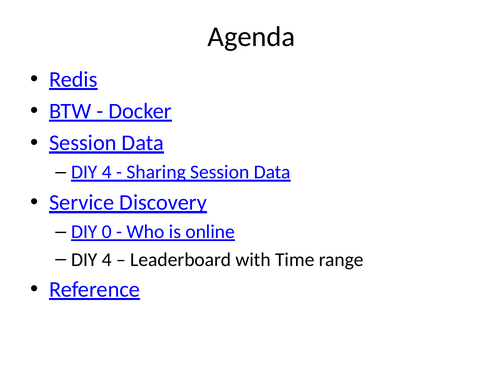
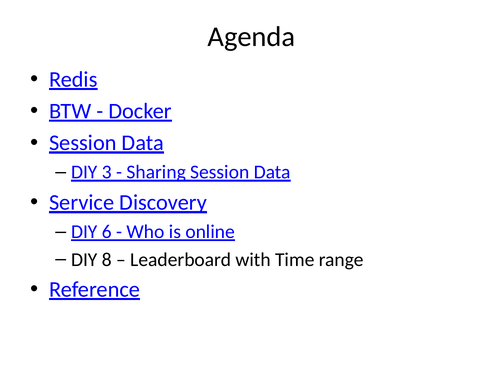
4: 4 -> 3 (107, 172)
0: 0 -> 6 (107, 232)
4: 4 -> 8 (107, 260)
